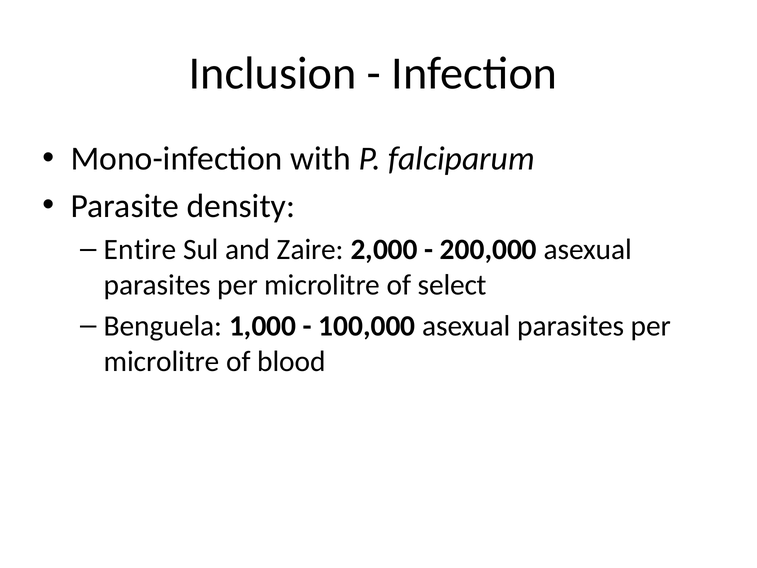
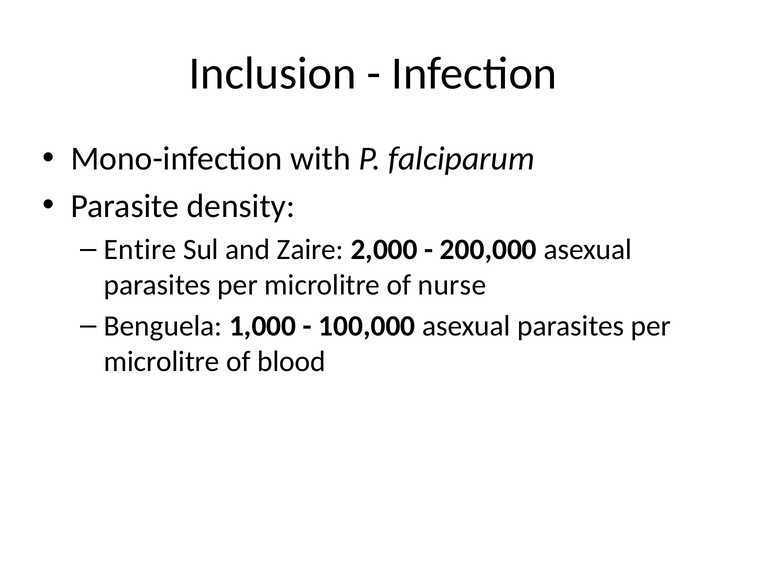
select: select -> nurse (452, 285)
